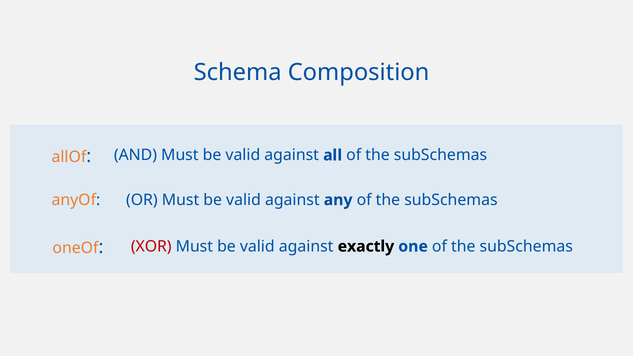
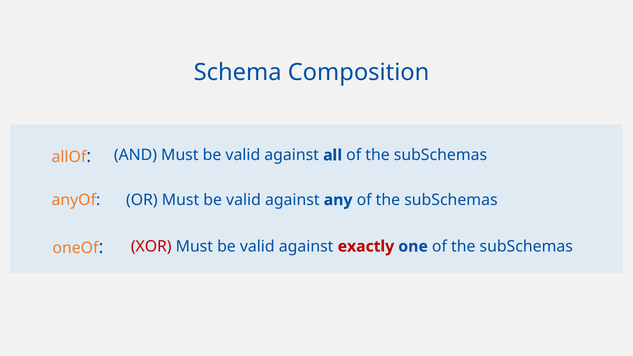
exactly colour: black -> red (366, 246)
